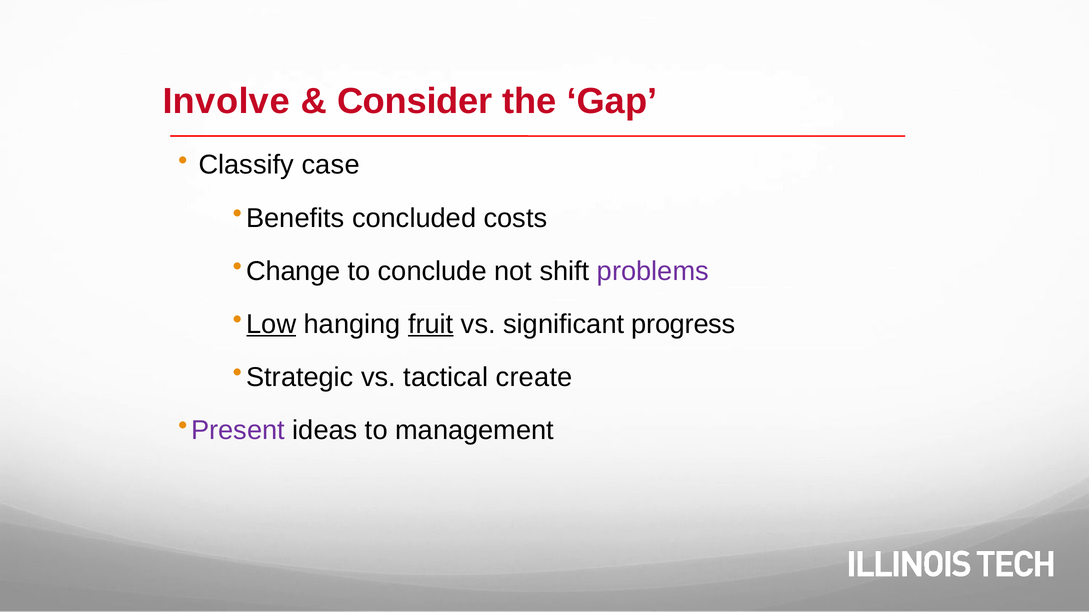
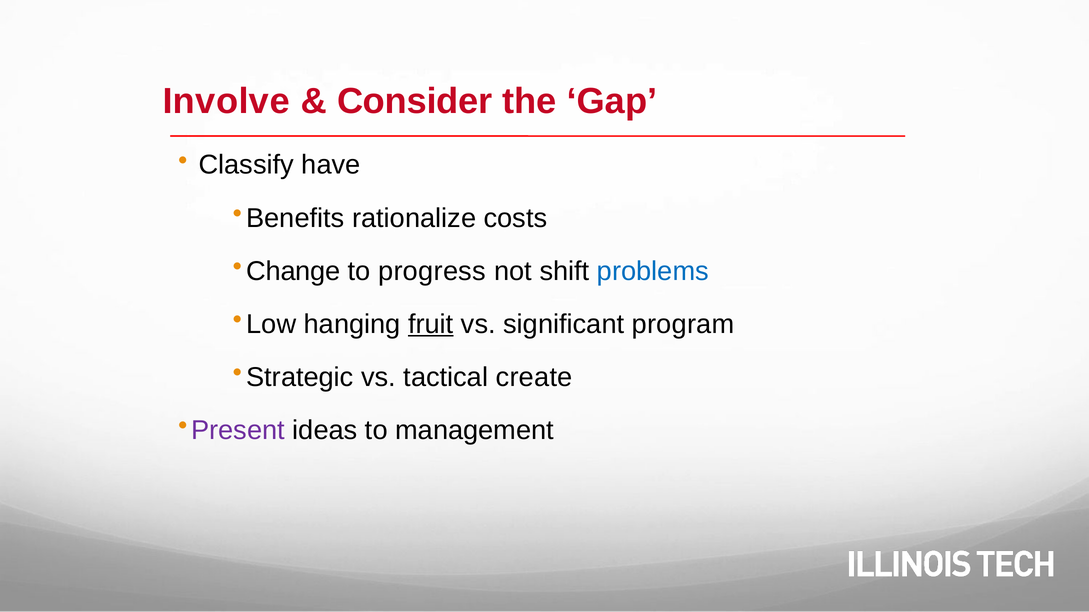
case: case -> have (331, 165)
concluded: concluded -> rationalize (414, 218)
conclude: conclude -> progress (432, 271)
problems colour: purple -> blue (653, 271)
Low underline: present -> none (271, 324)
progress: progress -> program (683, 324)
